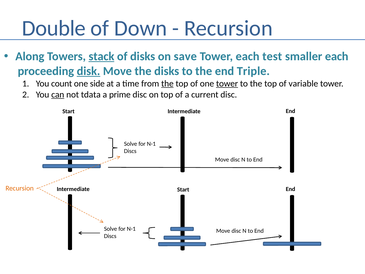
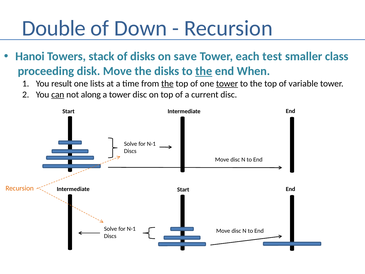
Along: Along -> Hanoi (30, 56)
stack underline: present -> none (101, 56)
smaller each: each -> class (337, 56)
disk underline: present -> none (89, 71)
the underline: none -> present (204, 71)
Triple: Triple -> When (253, 71)
count: count -> result (62, 84)
side: side -> lists (97, 84)
tdata: tdata -> along (91, 95)
a prime: prime -> tower (120, 95)
